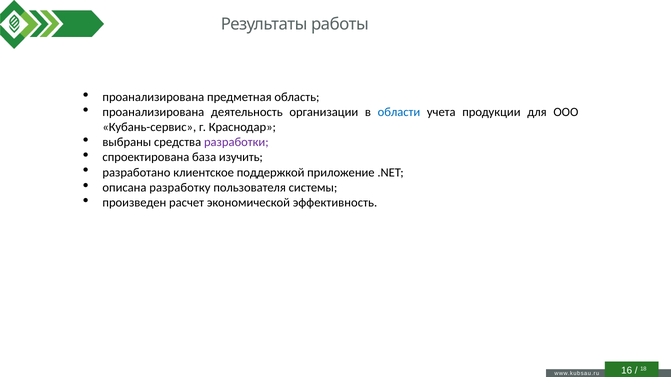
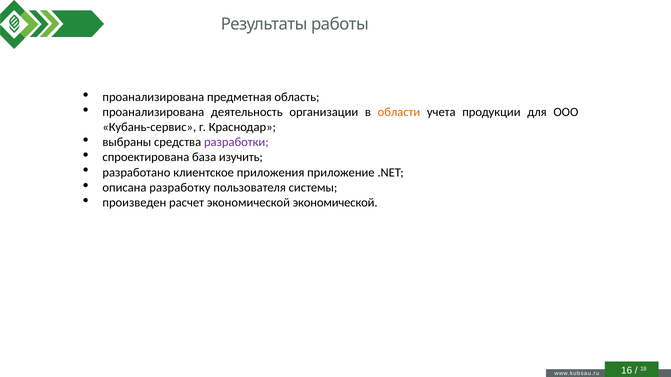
области colour: blue -> orange (399, 112)
поддержкой: поддержкой -> приложения (271, 173)
экономической эффективность: эффективность -> экономической (335, 203)
